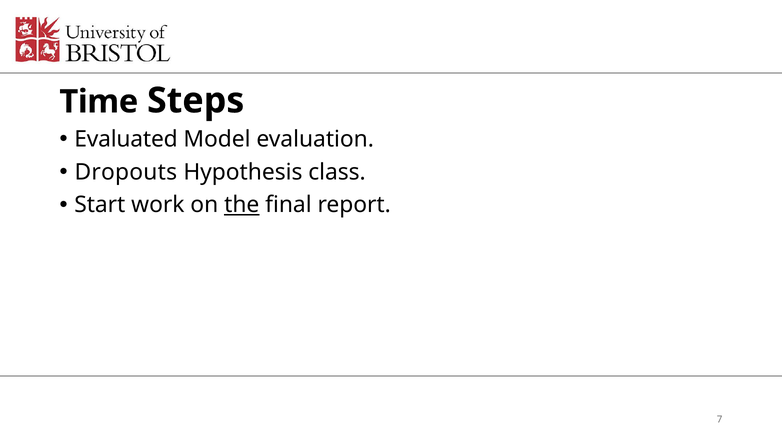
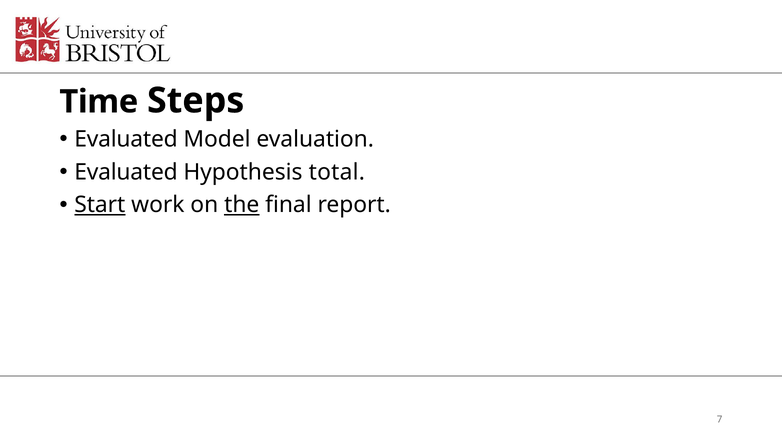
Dropouts: Dropouts -> Evaluated (126, 172)
class: class -> total (337, 172)
Start underline: none -> present (100, 205)
